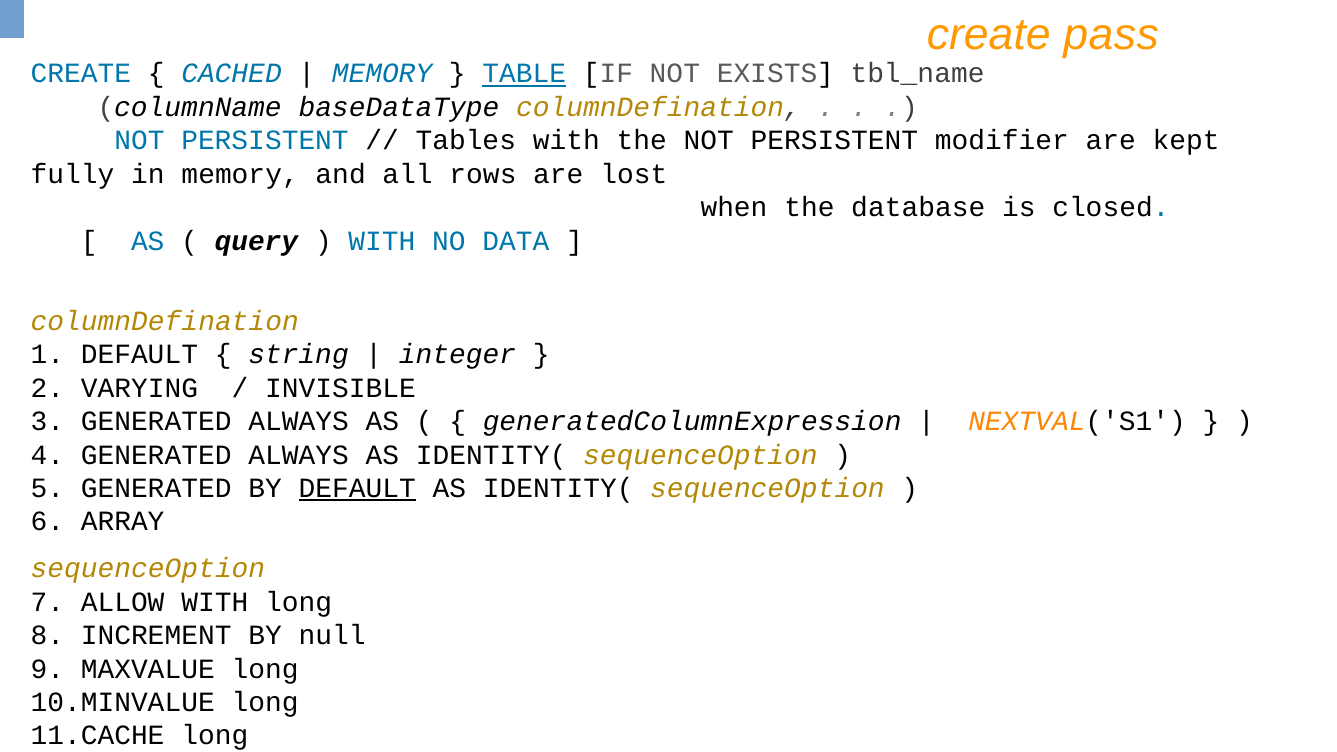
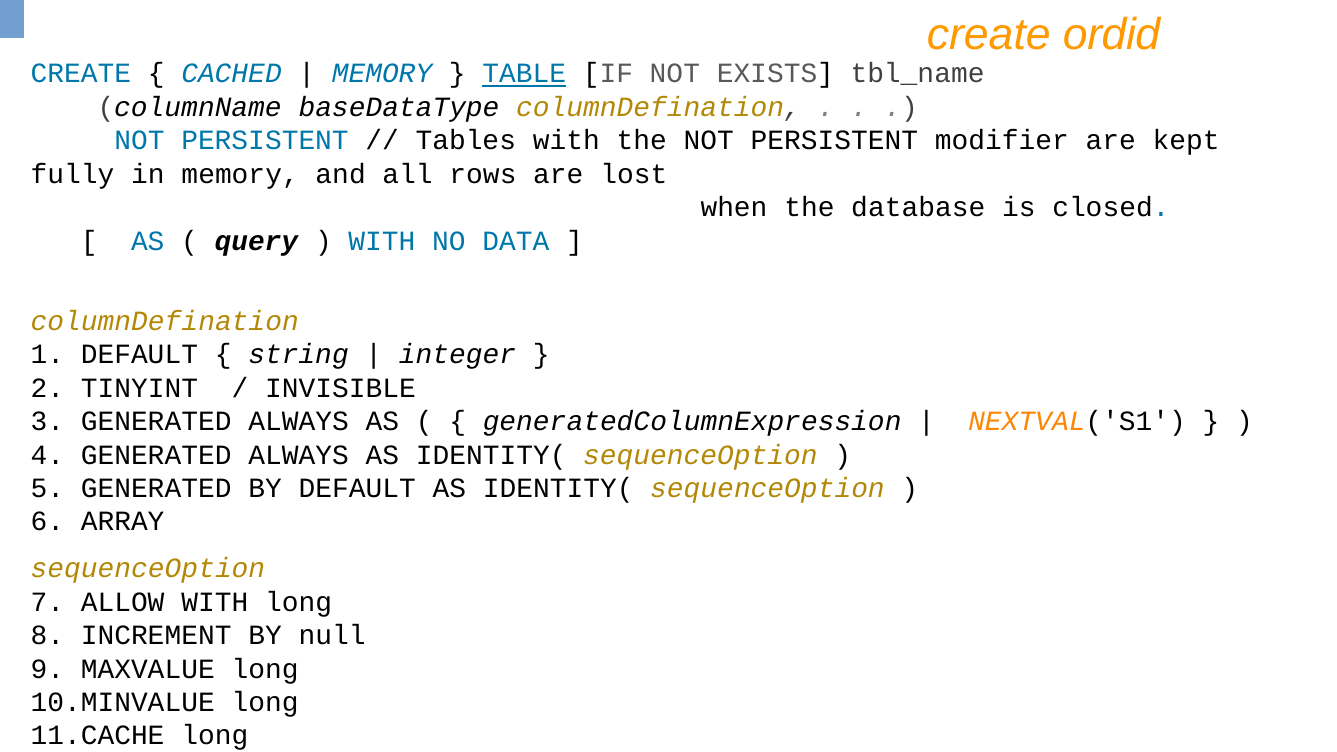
pass: pass -> ordid (1112, 35)
VARYING: VARYING -> TINYINT (139, 388)
DEFAULT underline: present -> none (357, 488)
